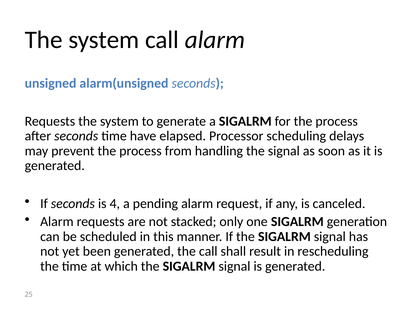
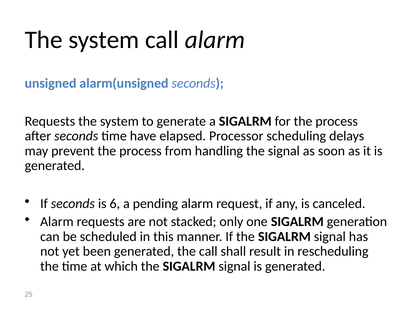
4: 4 -> 6 (115, 204)
